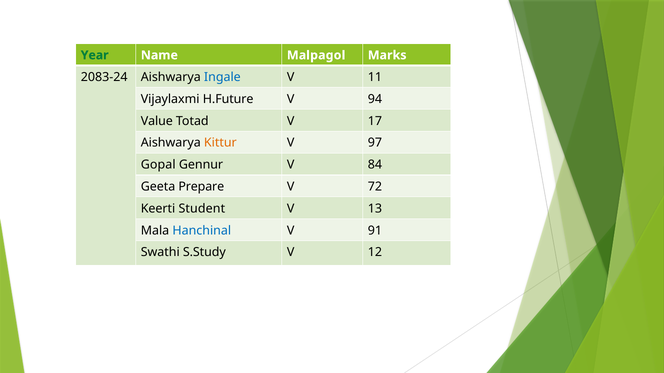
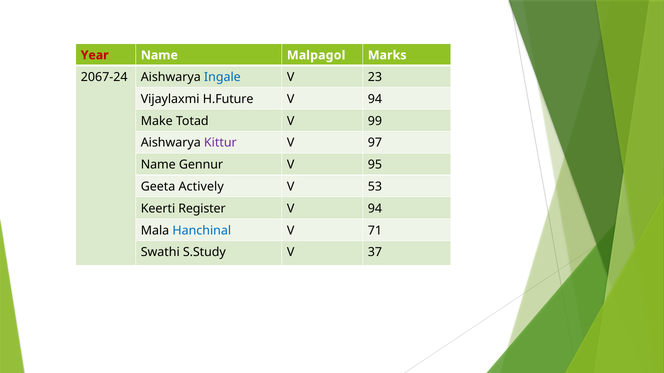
Year colour: green -> red (95, 55)
2083-24: 2083-24 -> 2067-24 (104, 77)
11: 11 -> 23 (375, 77)
Value: Value -> Make (157, 121)
17: 17 -> 99 (375, 121)
Kittur colour: orange -> purple (220, 143)
Gopal: Gopal -> Name (158, 165)
84: 84 -> 95 (375, 165)
Prepare: Prepare -> Actively (201, 187)
72: 72 -> 53 (375, 187)
Student: Student -> Register (202, 209)
13: 13 -> 94 (375, 209)
91: 91 -> 71 (375, 231)
12: 12 -> 37 (375, 253)
